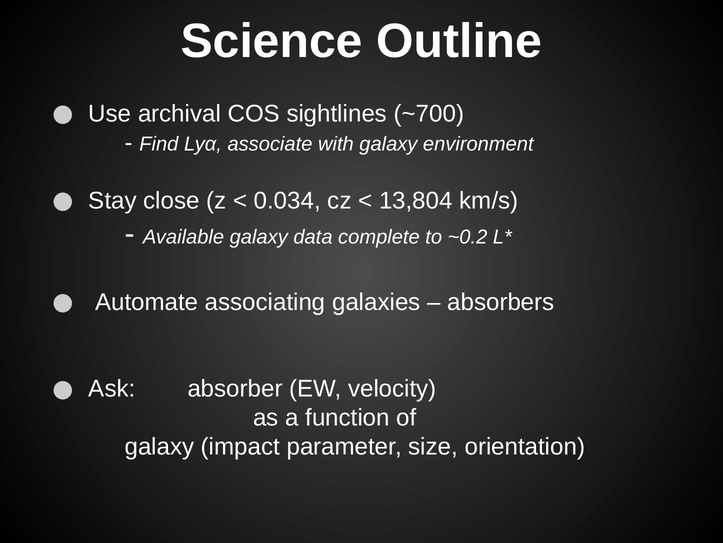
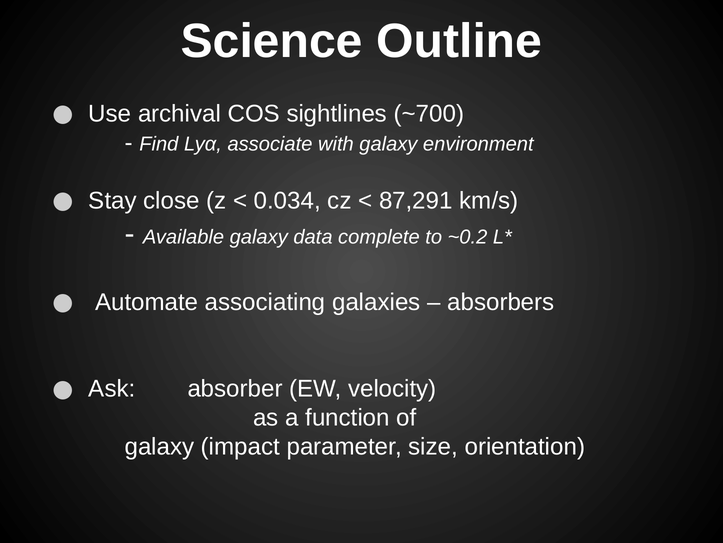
13,804: 13,804 -> 87,291 (416, 200)
